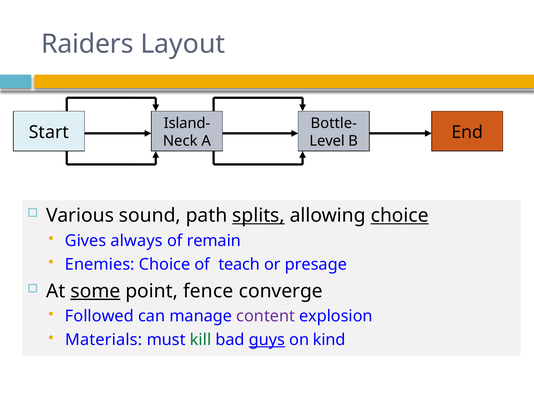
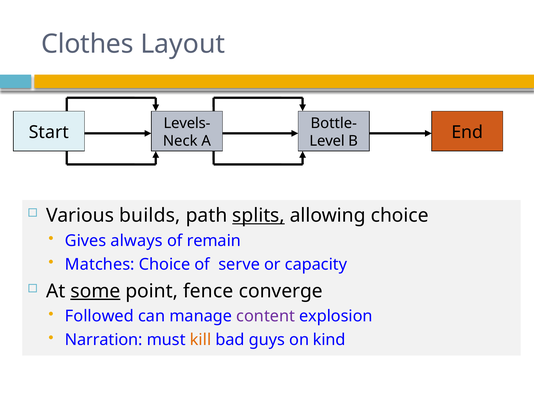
Raiders: Raiders -> Clothes (87, 44)
Island-: Island- -> Levels- (187, 123)
sound: sound -> builds (150, 216)
choice underline: present -> none (400, 216)
Enemies: Enemies -> Matches (100, 265)
teach: teach -> serve (239, 265)
presage: presage -> capacity (316, 265)
Materials: Materials -> Narration (104, 340)
kill colour: green -> orange (201, 340)
guys underline: present -> none (267, 340)
